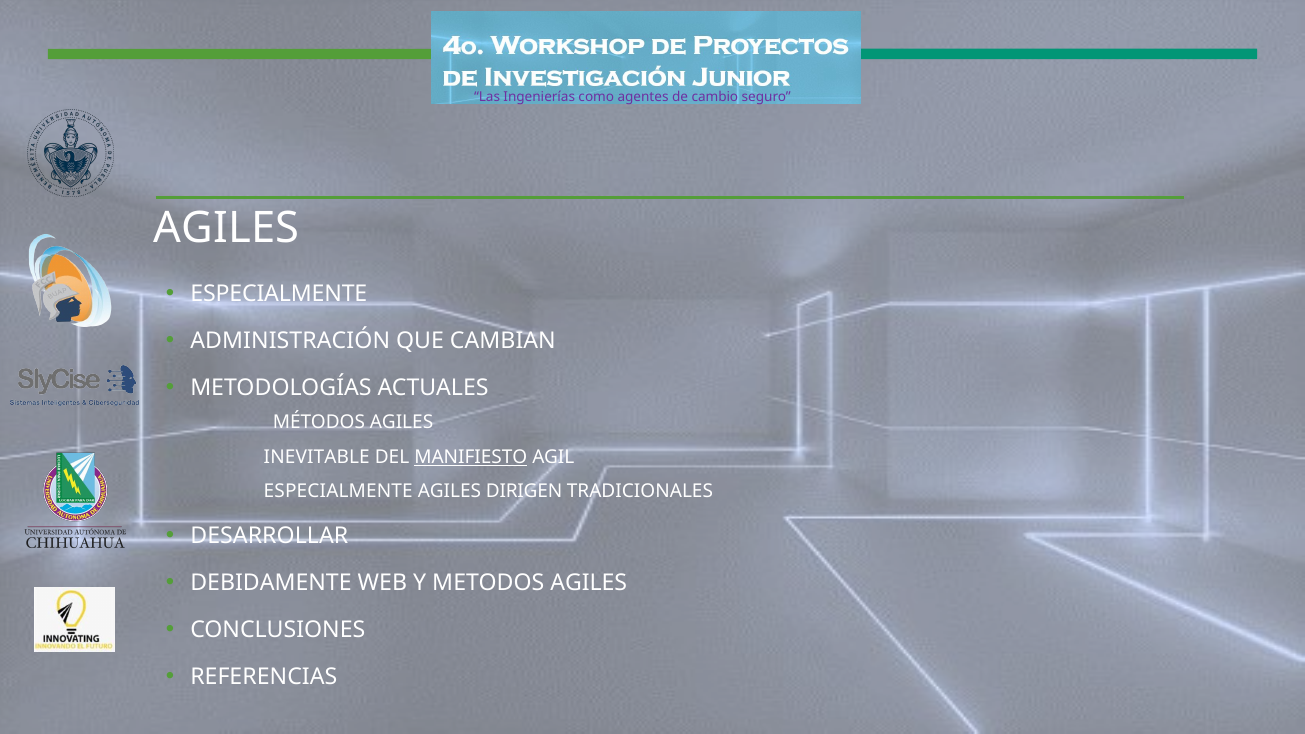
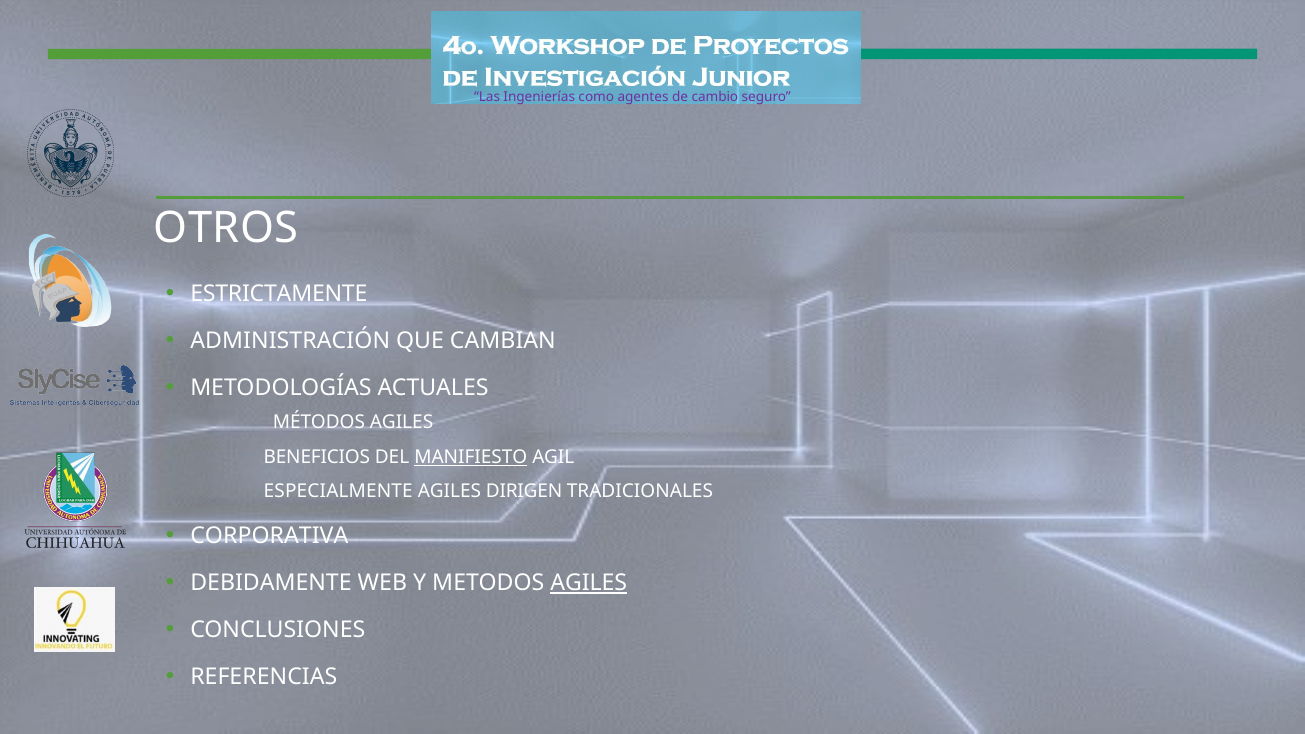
AGILES: AGILES -> OTROS (226, 228)
ESPECIALMENTE: ESPECIALMENTE -> ESTRICTAMENTE (279, 294)
INEVITABLE: INEVITABLE -> BENEFICIOS (317, 457)
DESARROLLAR: DESARROLLAR -> CORPORATIVA (269, 536)
AGILES underline: none -> present (589, 583)
